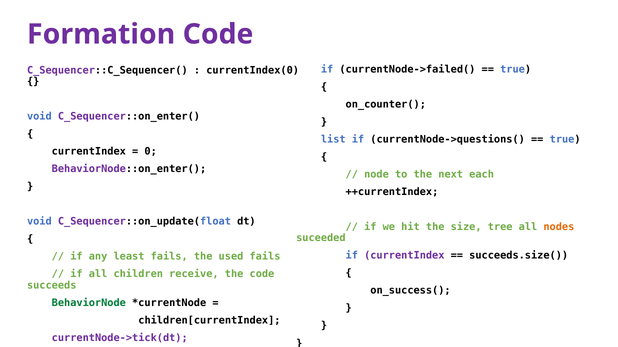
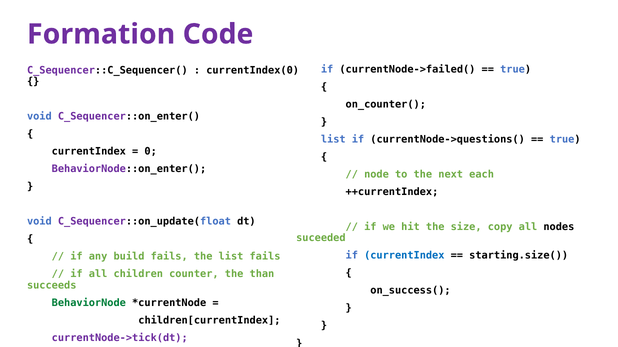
tree: tree -> copy (500, 227)
nodes colour: orange -> black (559, 227)
currentIndex colour: purple -> blue (404, 256)
succeeds.size(: succeeds.size( -> starting.size( (519, 256)
least: least -> build (129, 257)
the used: used -> list (231, 257)
receive: receive -> counter (194, 275)
the code: code -> than (262, 275)
